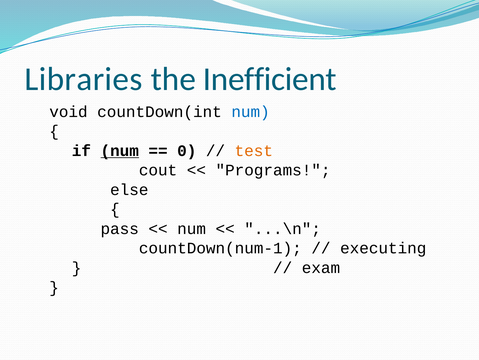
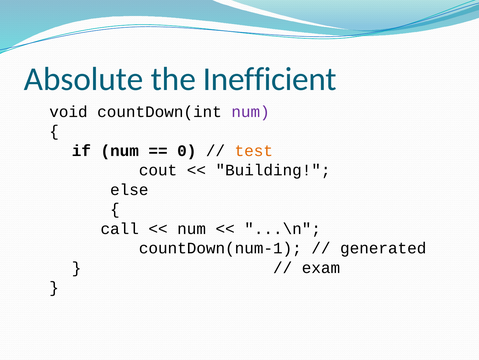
Libraries: Libraries -> Absolute (84, 79)
num colour: blue -> purple (251, 111)
num underline: present -> none (120, 150)
Programs: Programs -> Building (273, 170)
pass: pass -> call (120, 228)
executing: executing -> generated (383, 248)
